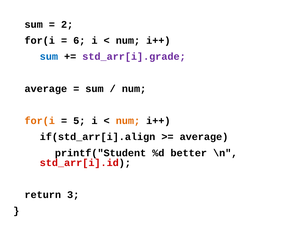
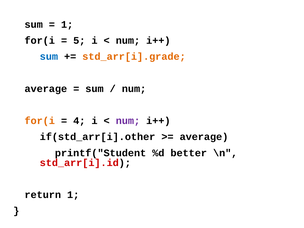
2: 2 -> 1 (67, 24)
6: 6 -> 5 (79, 41)
std_arr[i].grade colour: purple -> orange (134, 57)
5: 5 -> 4 (79, 121)
num colour: orange -> purple (128, 121)
if(std_arr[i].align: if(std_arr[i].align -> if(std_arr[i].other (98, 137)
return 3: 3 -> 1 (73, 195)
